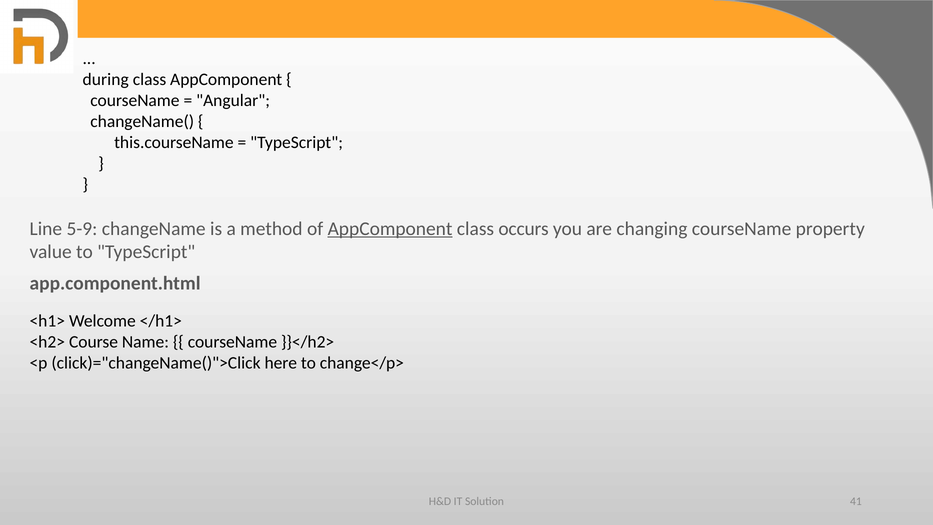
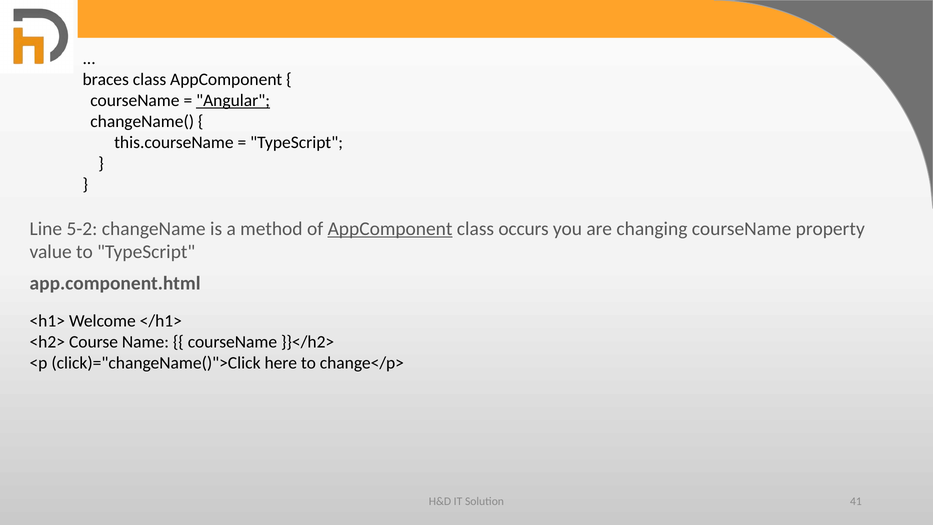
during: during -> braces (106, 80)
Angular underline: none -> present (233, 101)
5-9: 5-9 -> 5-2 (82, 229)
